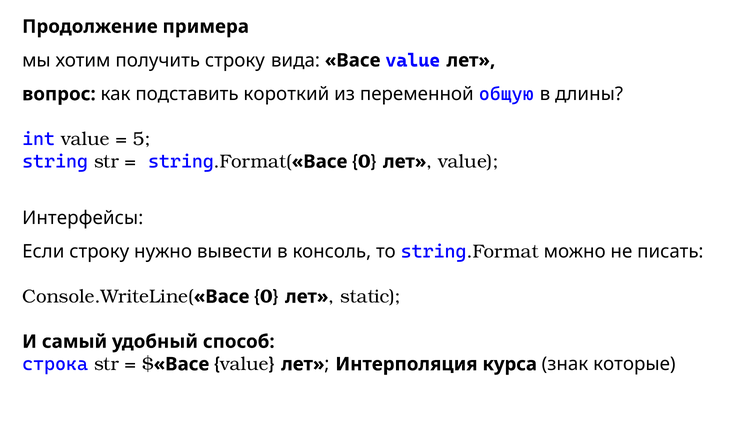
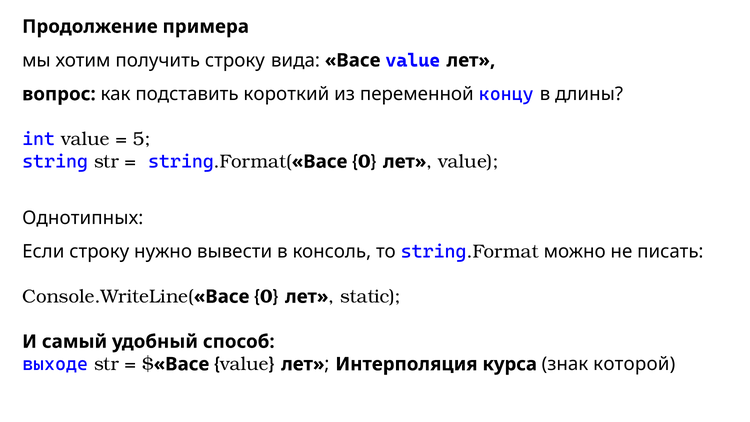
общую: общую -> концу (506, 94)
Интерфейсы: Интерфейсы -> Однотипных (83, 218)
строка: строка -> выходе (55, 364)
которые: которые -> которой (634, 364)
